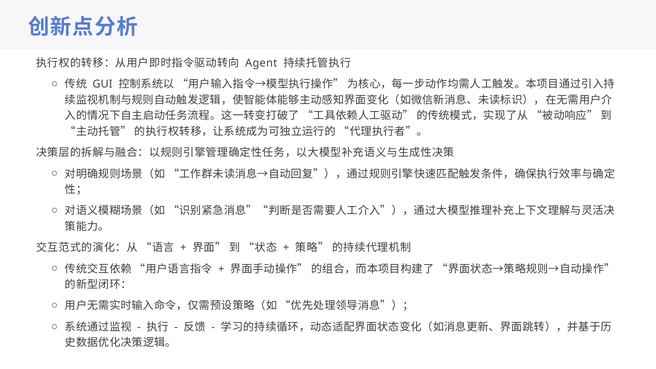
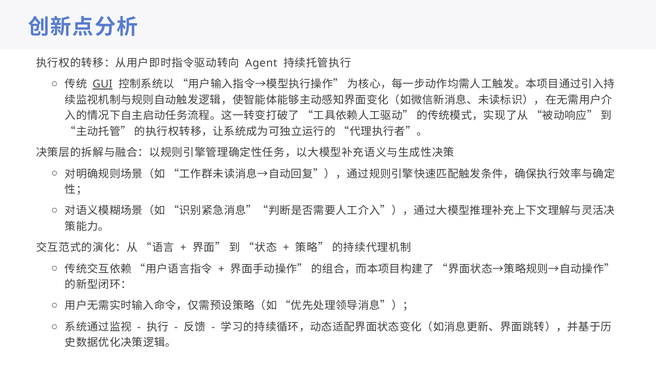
GUI underline: none -> present (103, 84)
